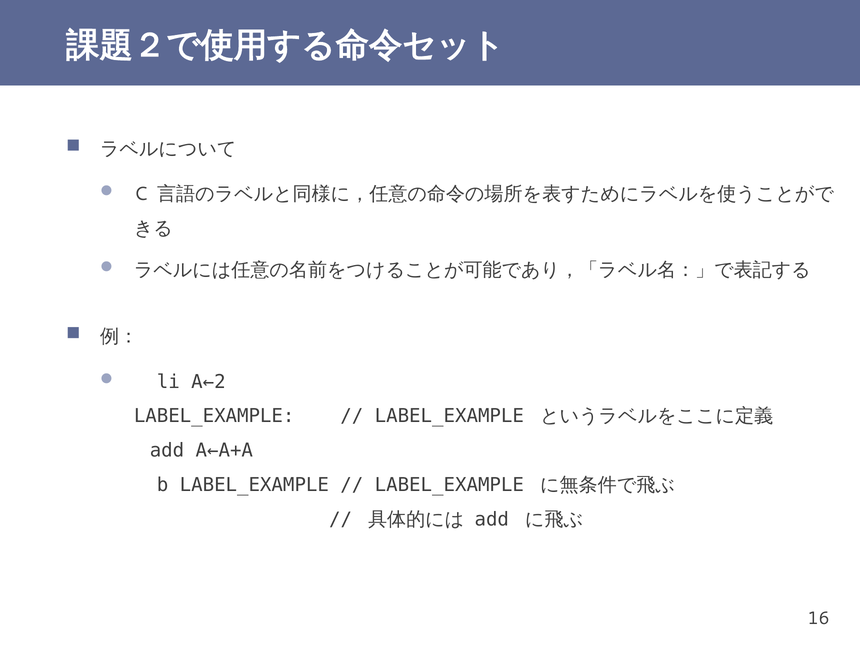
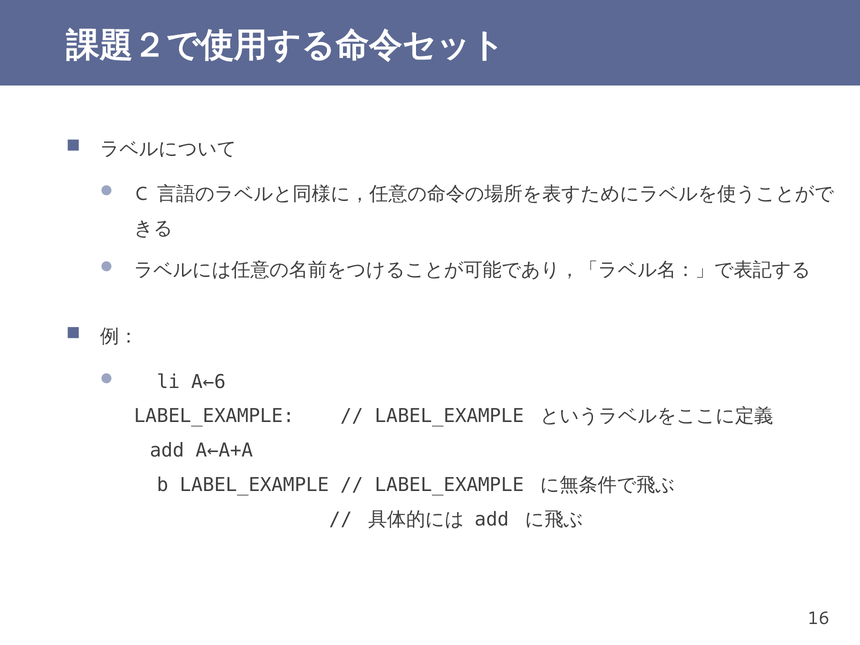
A←2: A←2 -> A←6 (208, 382)
